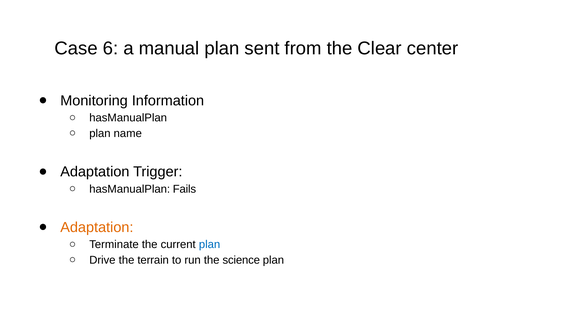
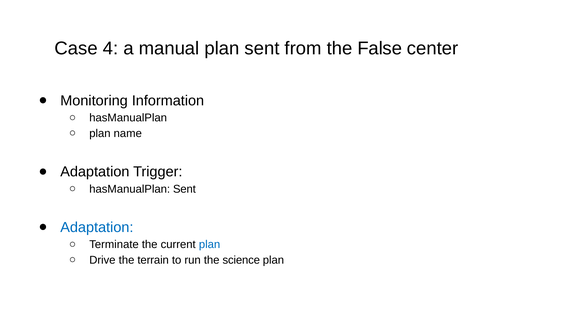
6: 6 -> 4 (110, 48)
Clear: Clear -> False (380, 48)
hasManualPlan Fails: Fails -> Sent (184, 189)
Adaptation colour: orange -> blue (97, 227)
